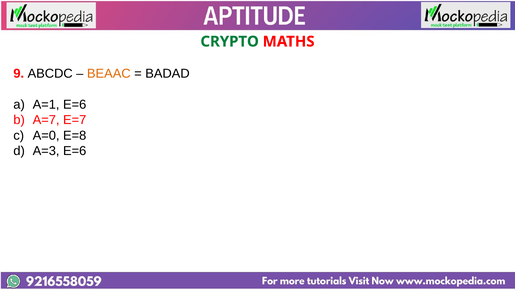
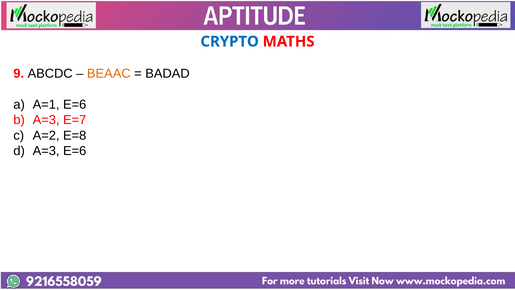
CRYPTO colour: green -> blue (230, 41)
A=7: A=7 -> A=3 (46, 120)
A=0: A=0 -> A=2 (46, 135)
